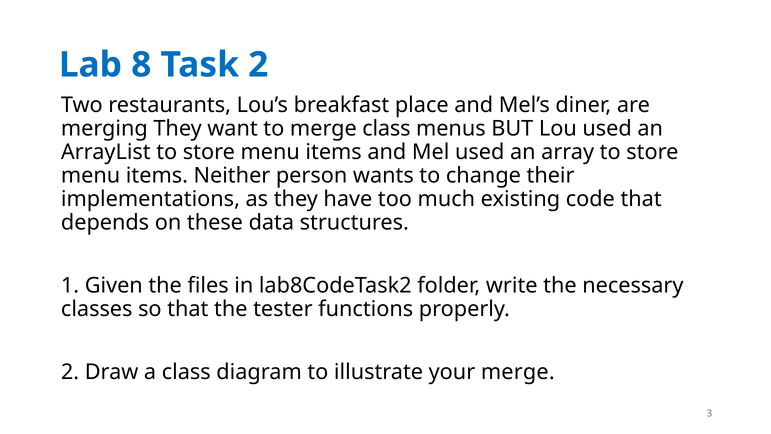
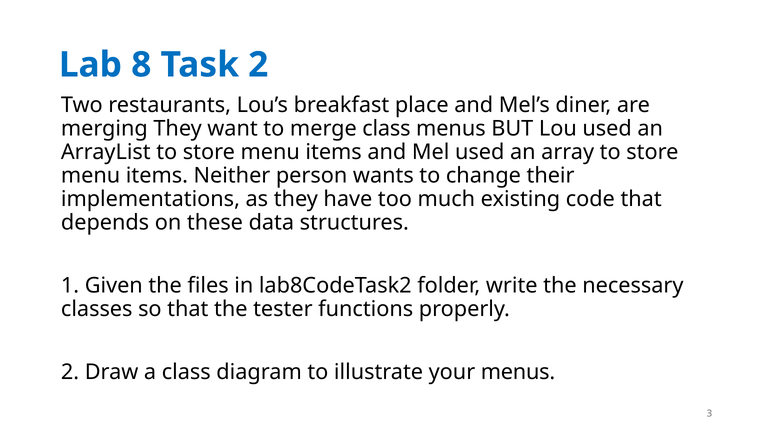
your merge: merge -> menus (518, 372)
